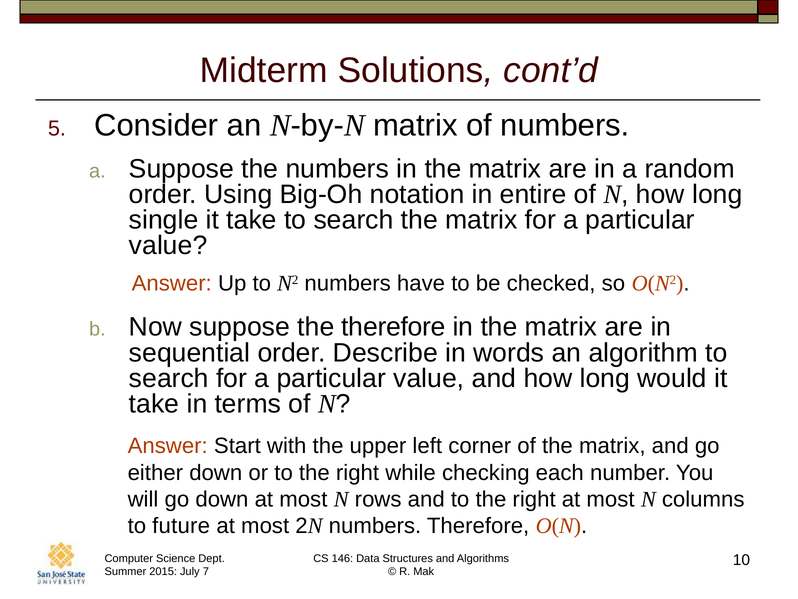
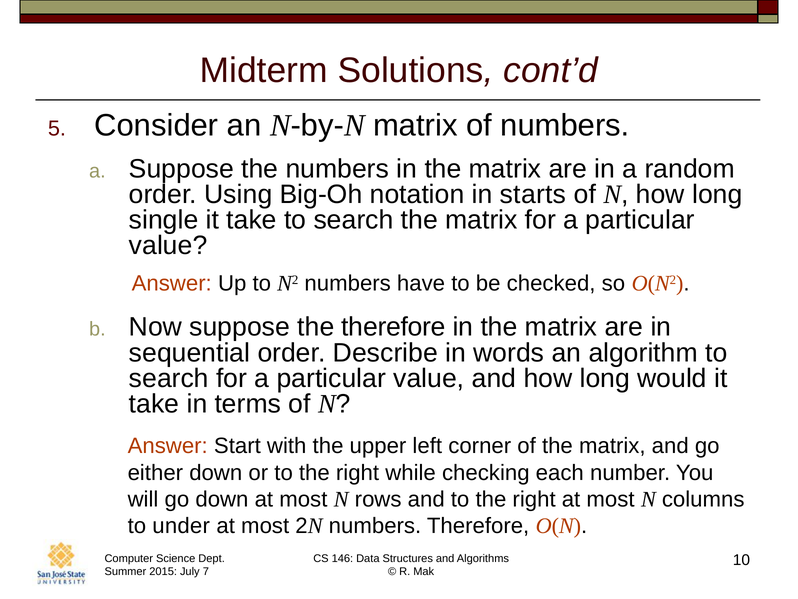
entire: entire -> starts (533, 194)
future: future -> under (181, 526)
